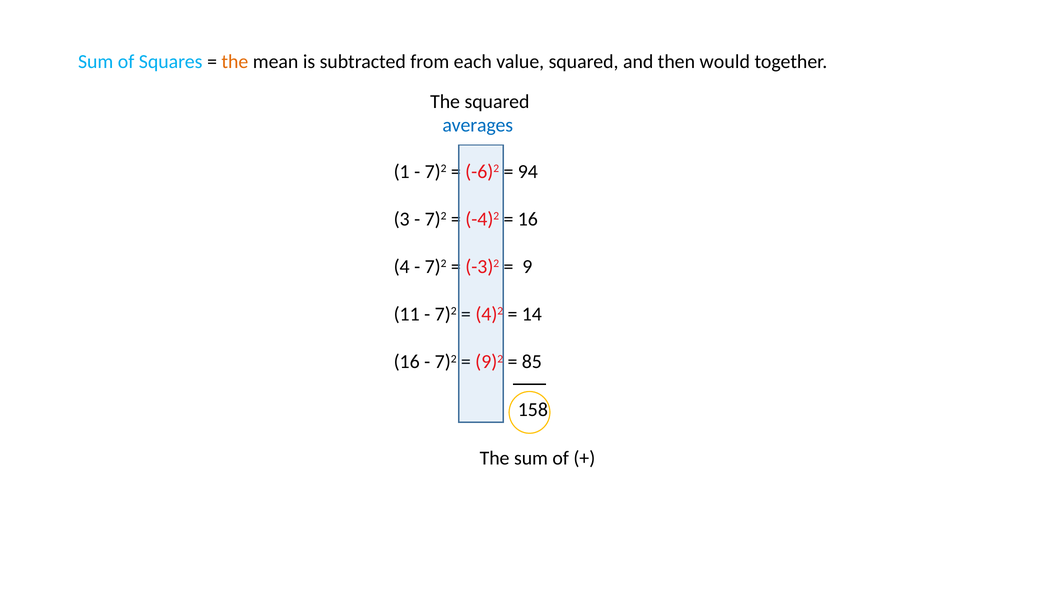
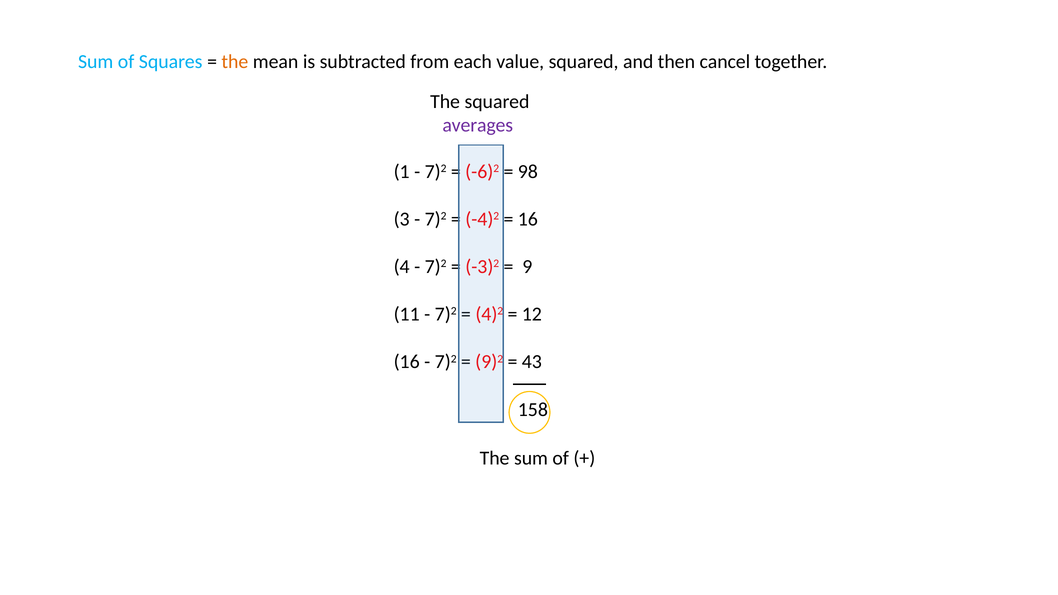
would: would -> cancel (725, 62)
averages colour: blue -> purple (478, 125)
94: 94 -> 98 (528, 172)
14: 14 -> 12 (532, 314)
85: 85 -> 43 (532, 362)
